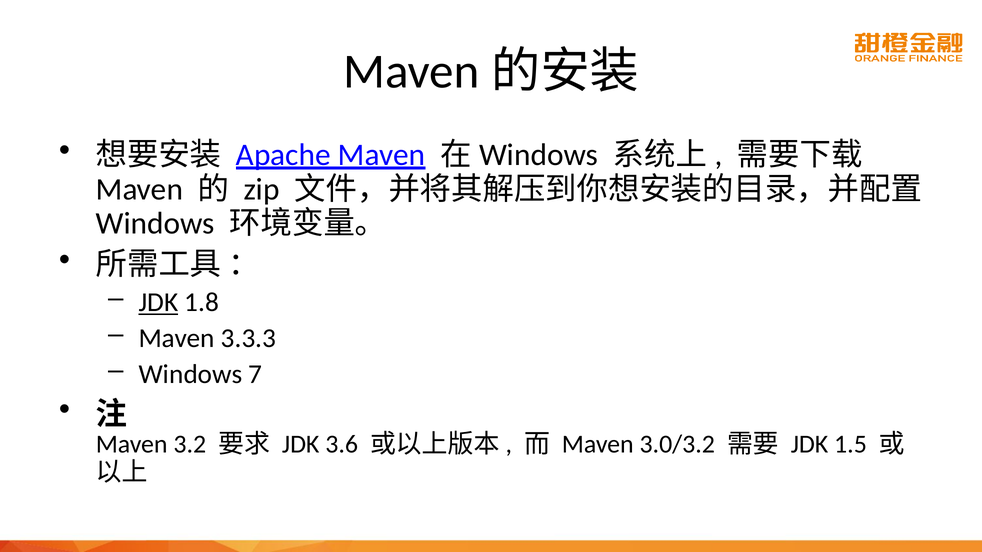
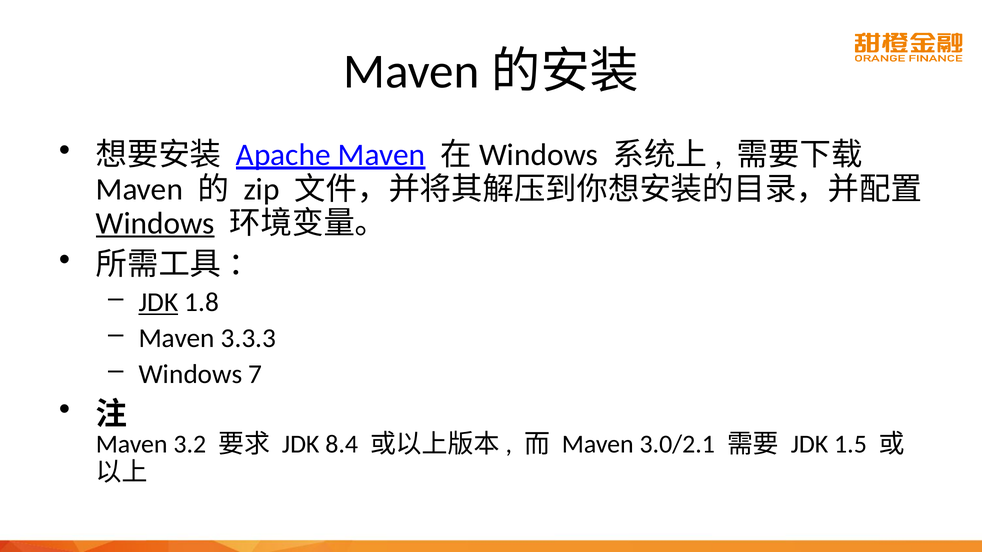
Windows underline: none -> present (155, 223)
3.6: 3.6 -> 8.4 (342, 445)
3.0/3.2: 3.0/3.2 -> 3.0/2.1 (677, 445)
